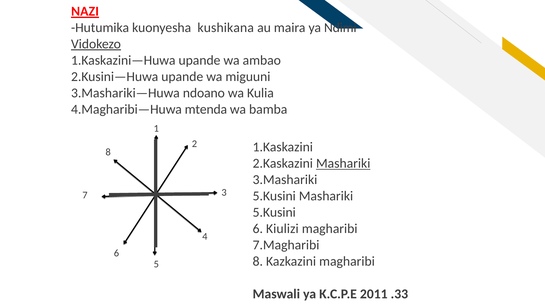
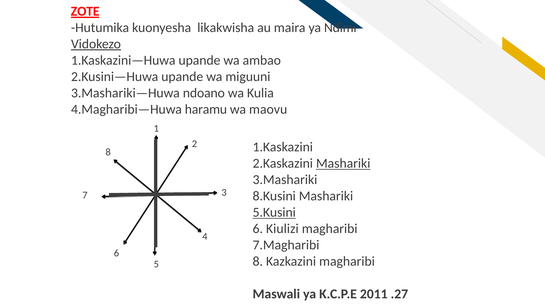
NAZI: NAZI -> ZOTE (85, 11)
kushikana: kushikana -> likakwisha (226, 28)
mtenda: mtenda -> haramu (206, 109)
bamba: bamba -> maovu (268, 109)
5.Kusini: 5.Kusini -> 8.Kusini (274, 196)
5.Kusini underline: none -> present (274, 213)
.33: .33 -> .27 (399, 295)
